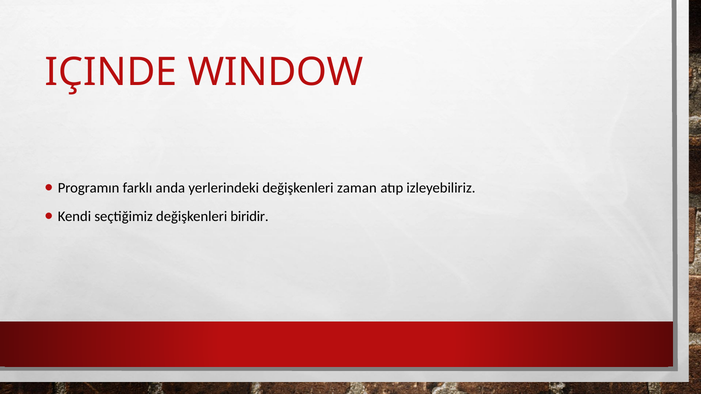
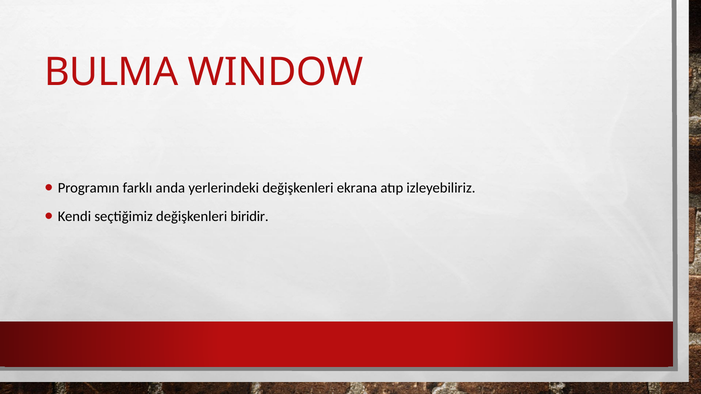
IÇINDE: IÇINDE -> BULMA (111, 72)
zaman: zaman -> ekrana (357, 188)
